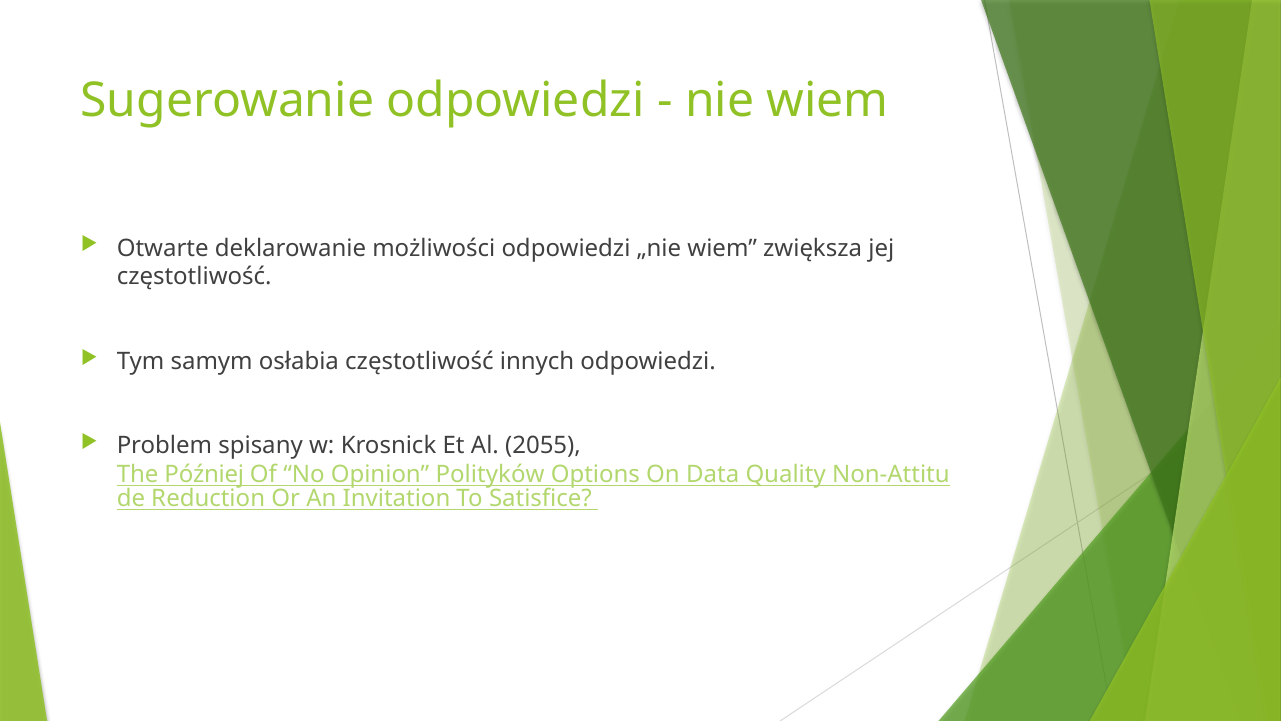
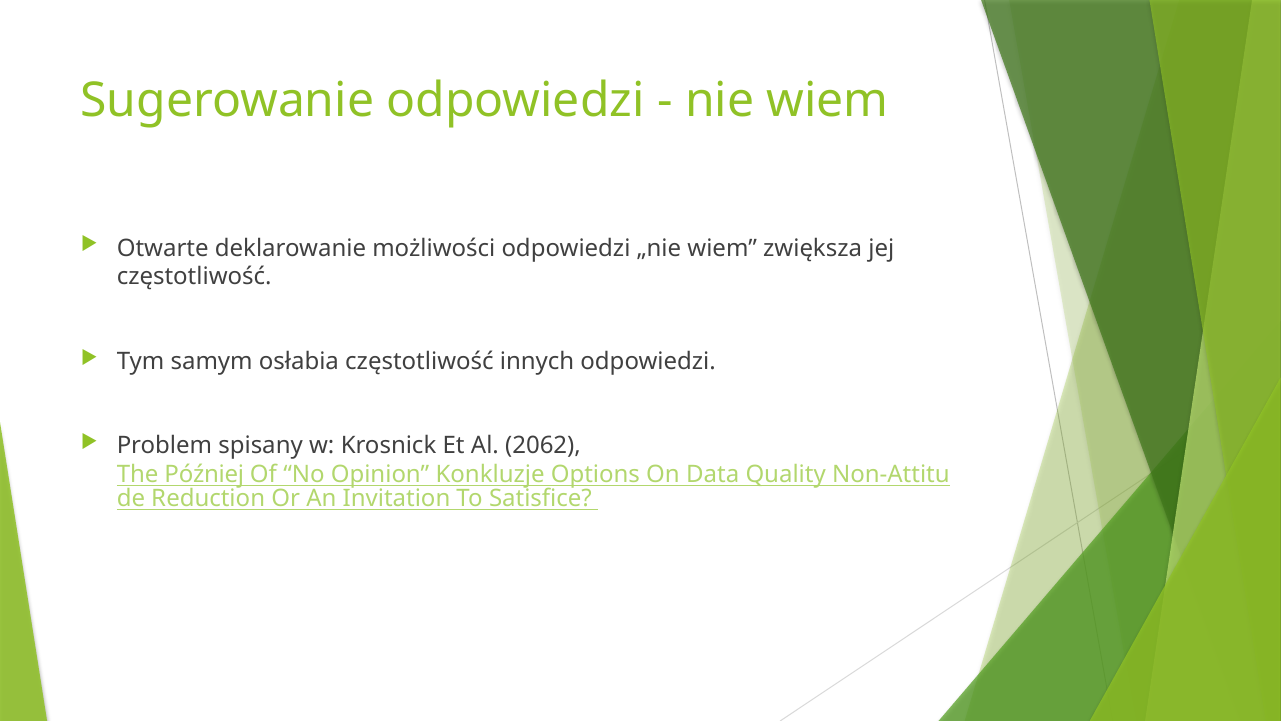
2055: 2055 -> 2062 (543, 445)
Polityków: Polityków -> Konkluzje (490, 474)
